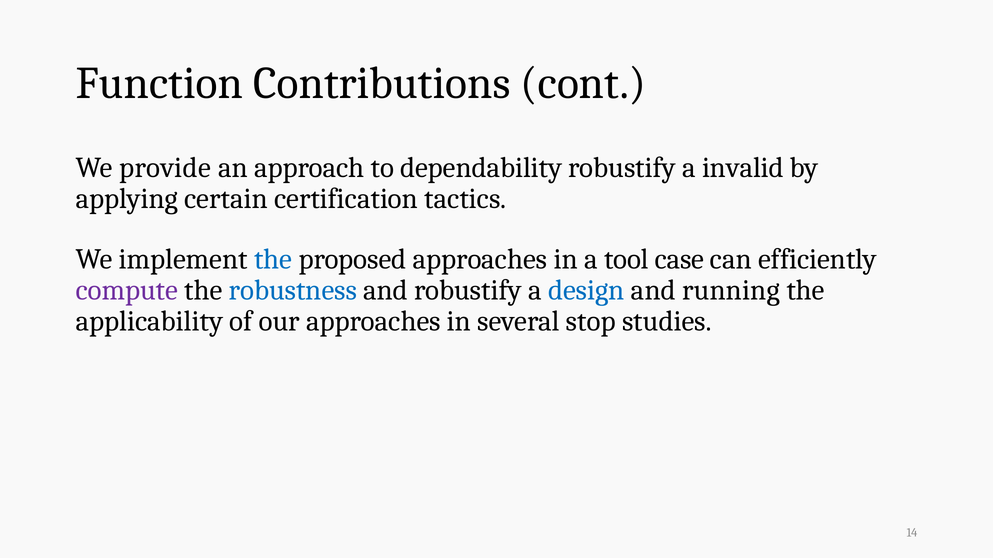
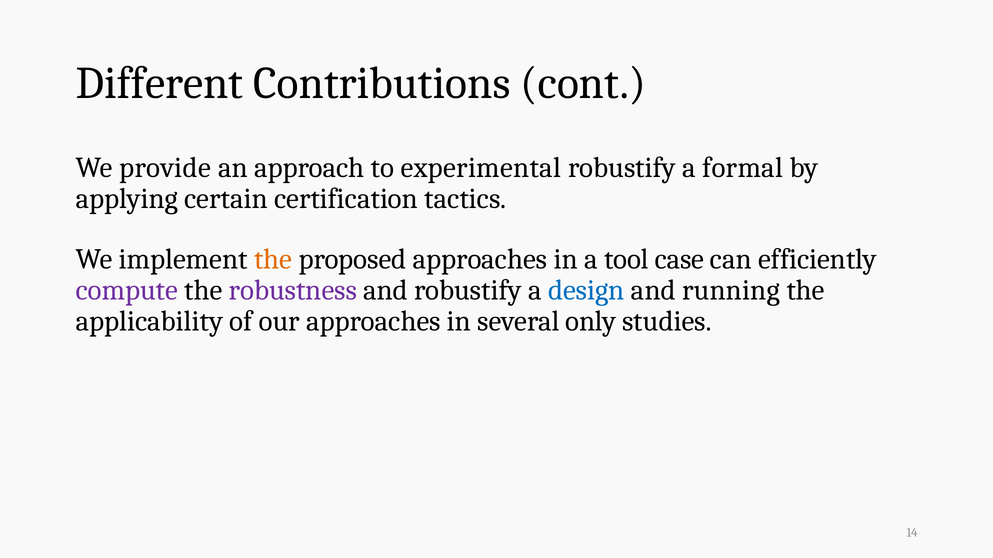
Function: Function -> Different (159, 83)
dependability: dependability -> experimental (481, 168)
invalid: invalid -> formal (743, 168)
the colour: blue -> orange (273, 259)
robustness colour: blue -> purple (293, 290)
stop: stop -> only (591, 322)
